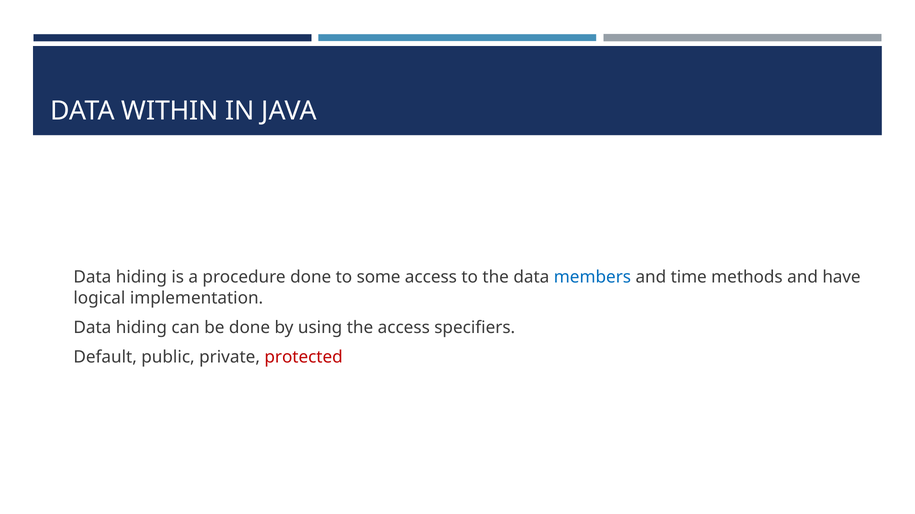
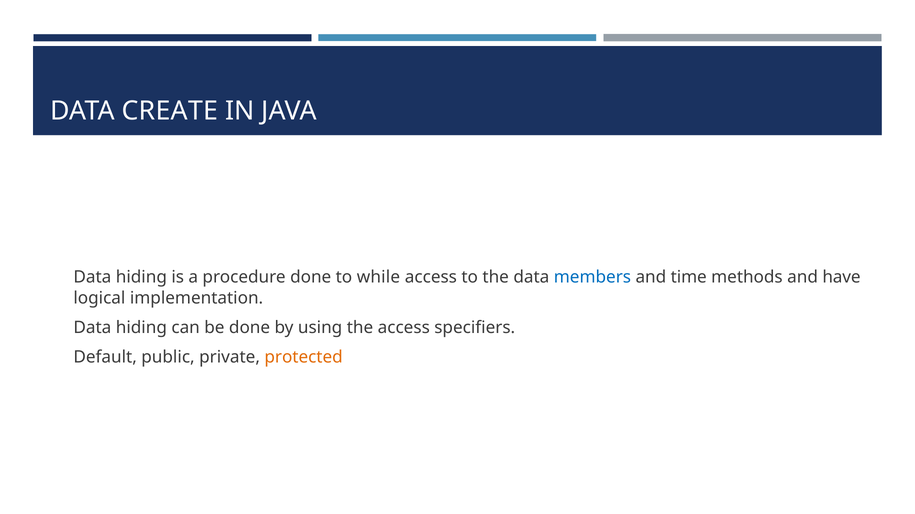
WITHIN: WITHIN -> CREATE (170, 111)
some: some -> while (378, 278)
protected colour: red -> orange (304, 358)
